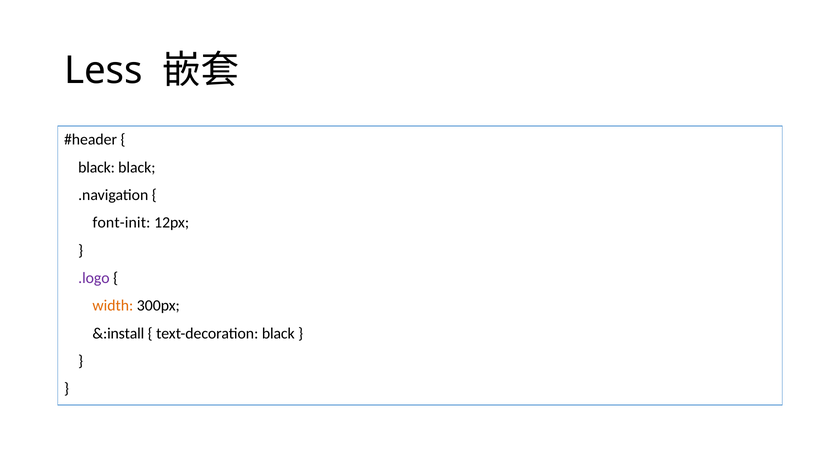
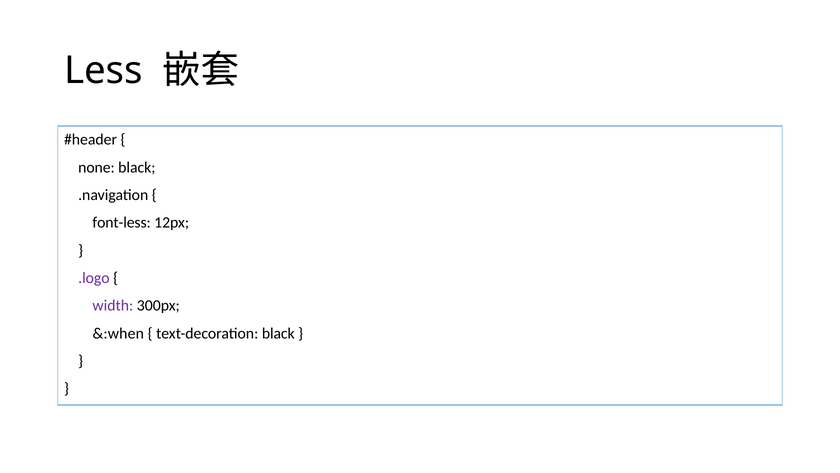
black: black -> none (96, 167)
font-init: font-init -> font-less (122, 222)
width colour: orange -> purple (113, 305)
&:install: &:install -> &:when (118, 333)
